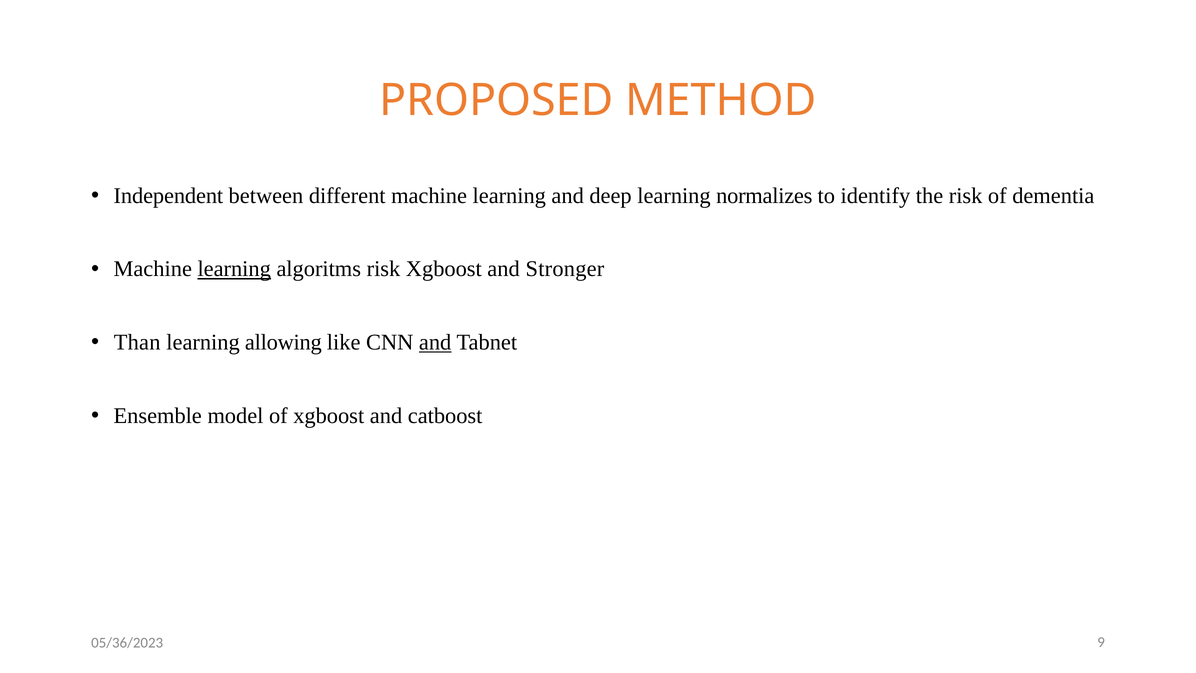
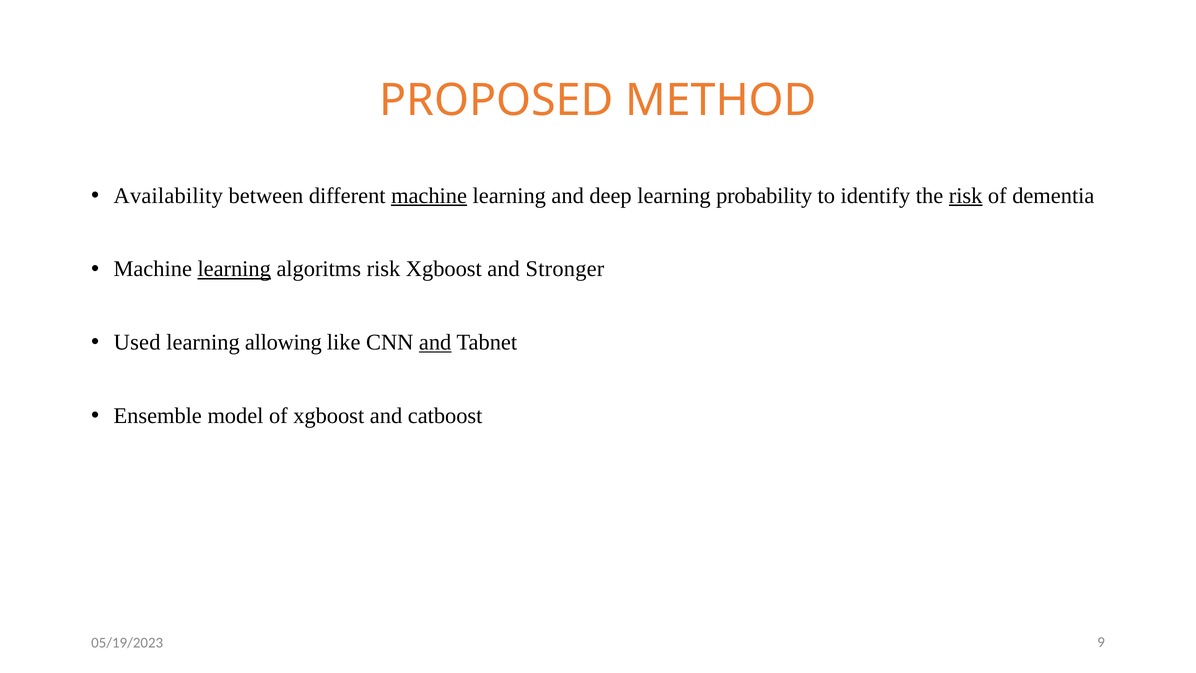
Independent: Independent -> Availability (168, 196)
machine underline: none -> present (429, 196)
normalizes: normalizes -> probability (764, 196)
risk underline: none -> present (966, 196)
Than: Than -> Used (137, 342)
05/36/2023: 05/36/2023 -> 05/19/2023 (127, 642)
